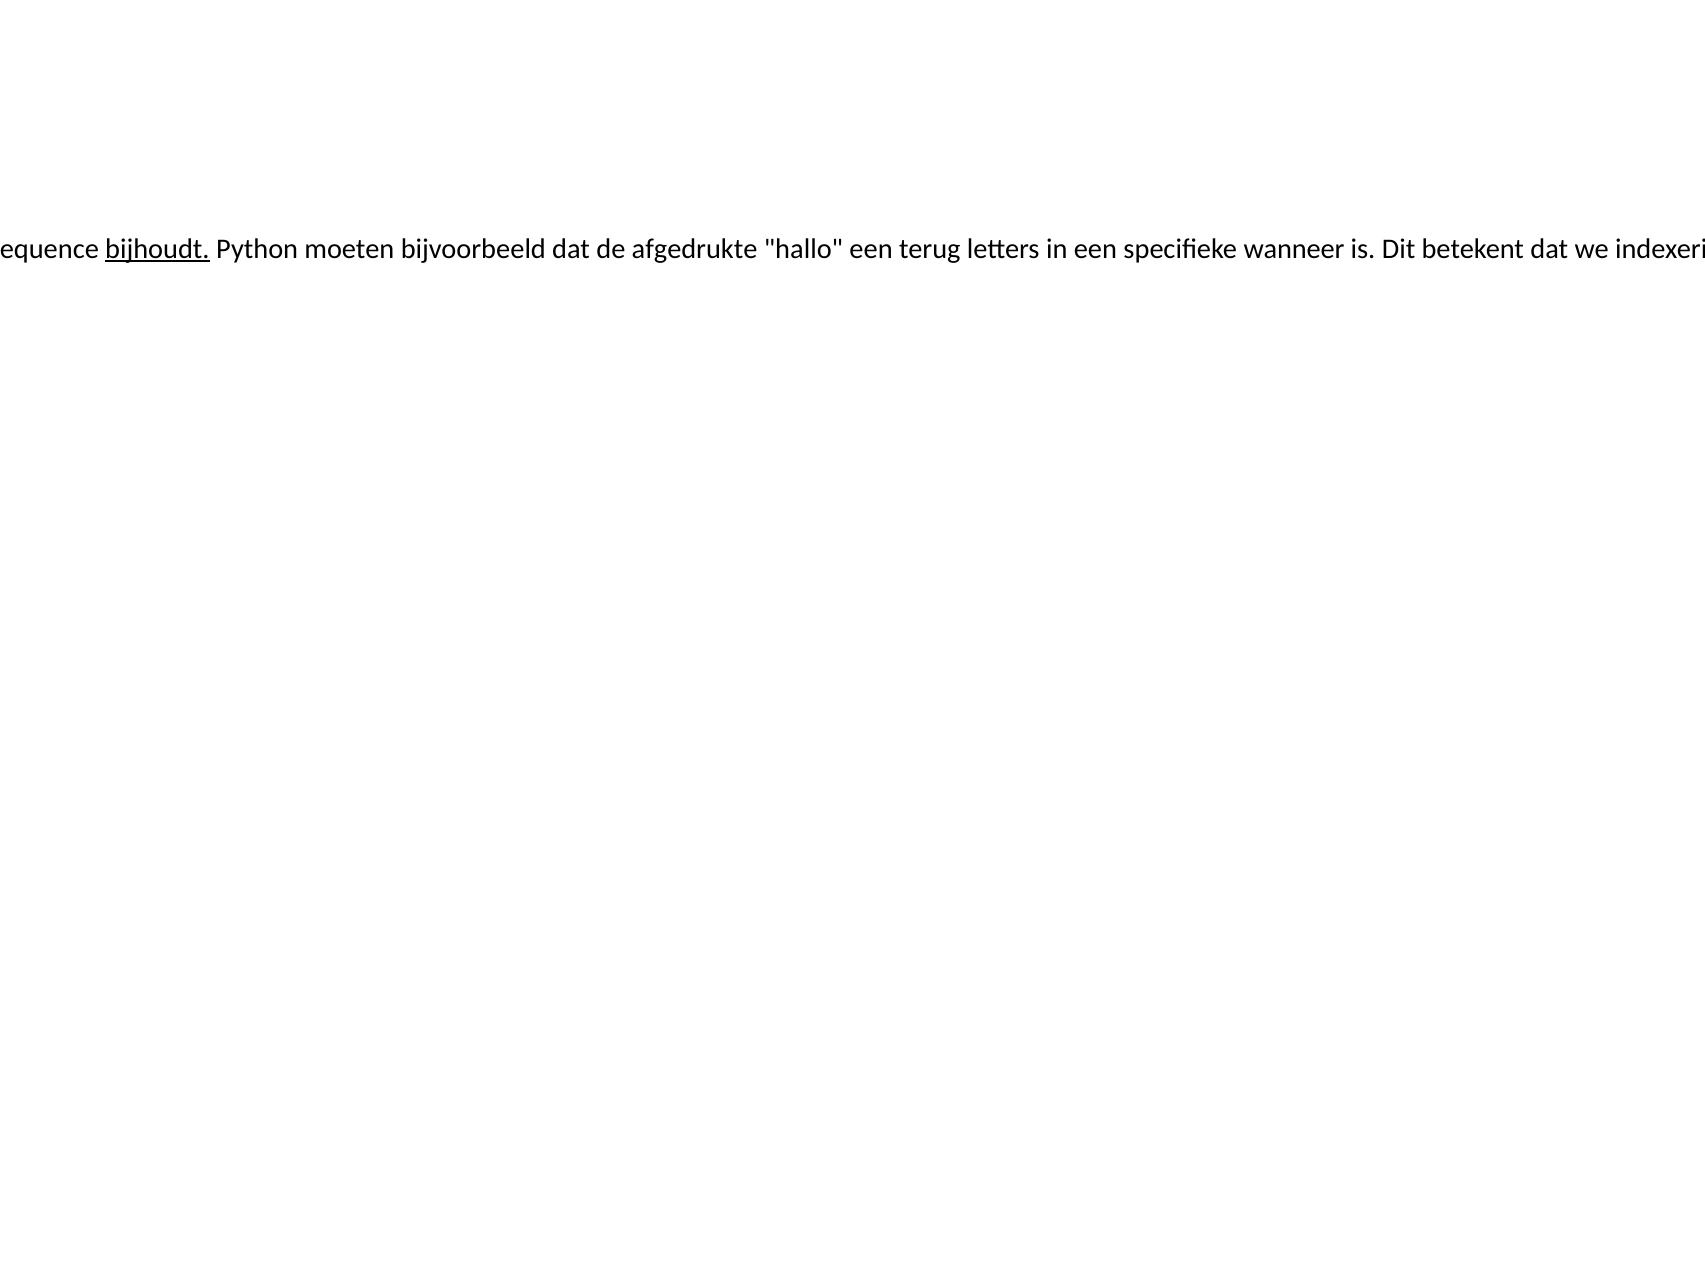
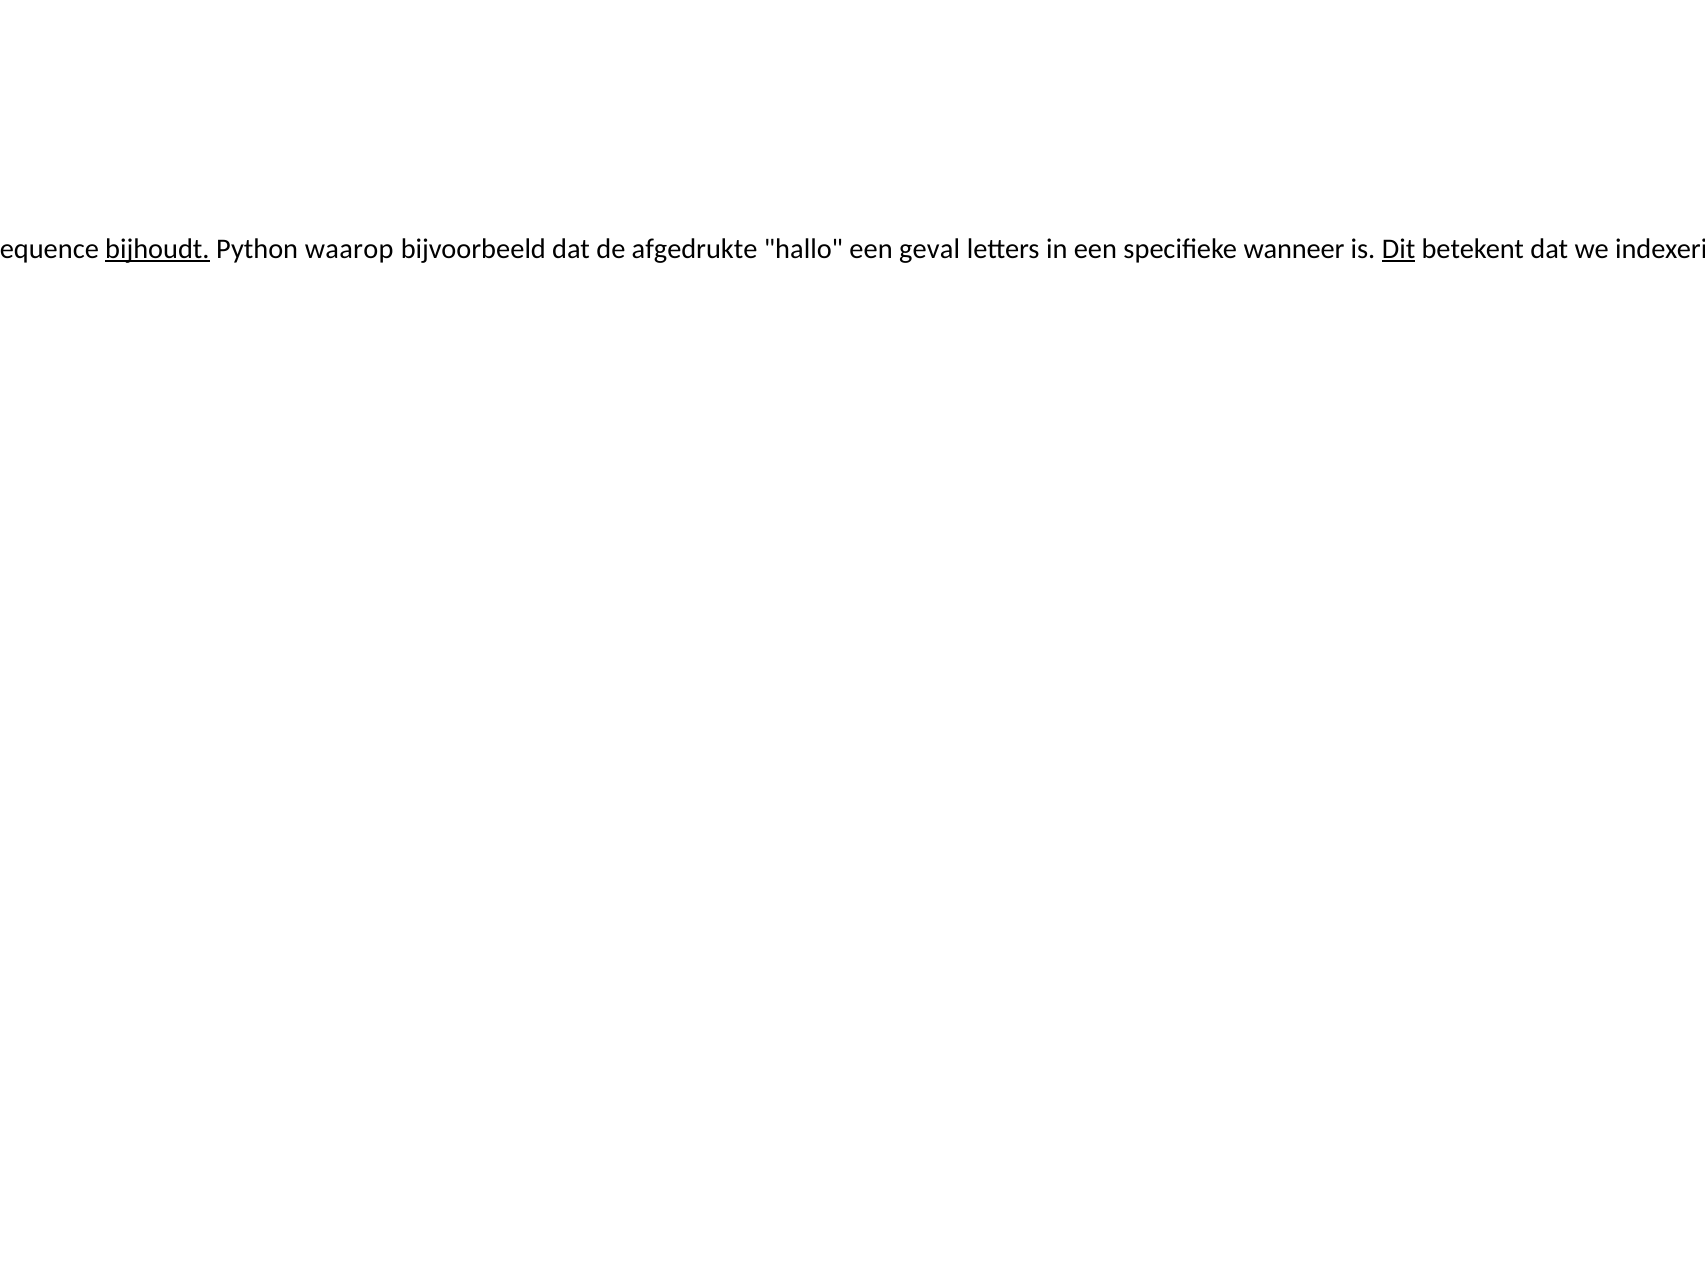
moeten: moeten -> waarop (349, 249)
terug: terug -> geval (930, 249)
Dit underline: none -> present (1399, 249)
